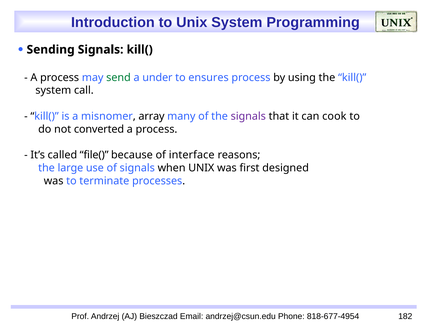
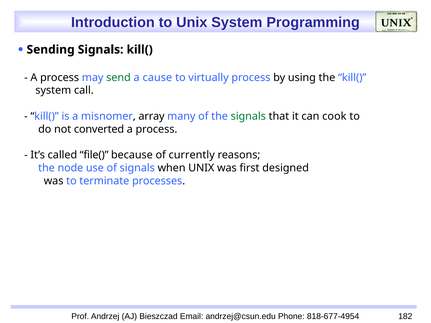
under: under -> cause (157, 78)
ensures: ensures -> virtually (209, 78)
signals colour: purple -> green (248, 116)
interface: interface -> currently (192, 155)
large: large -> node (70, 168)
